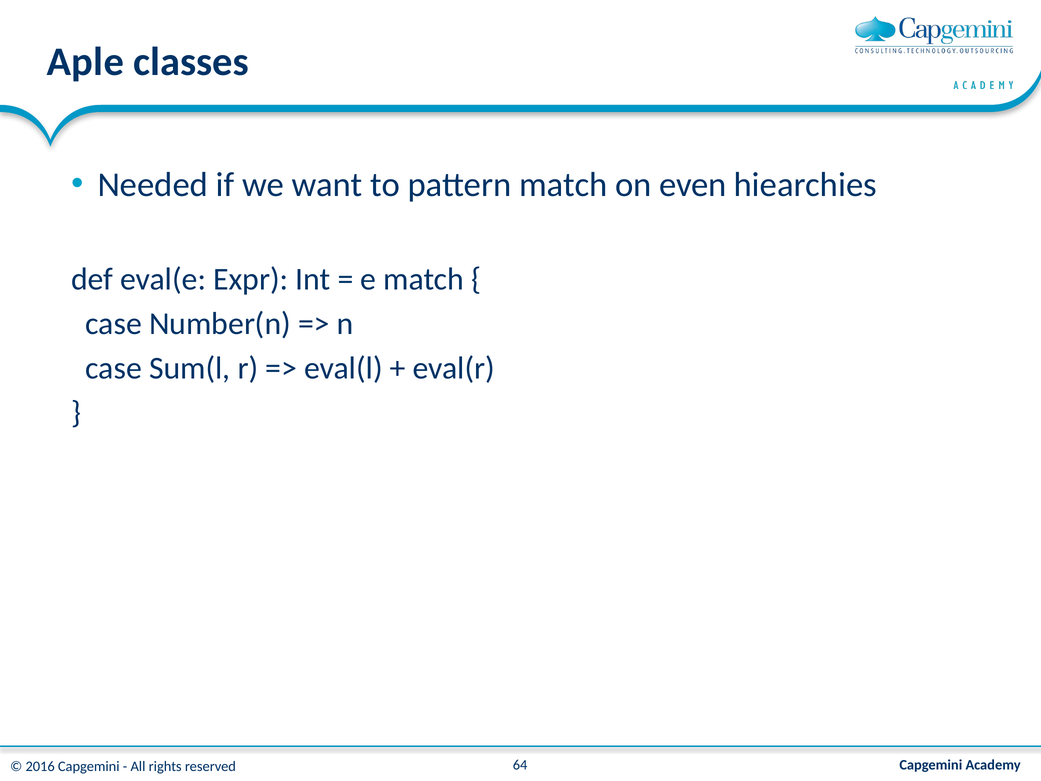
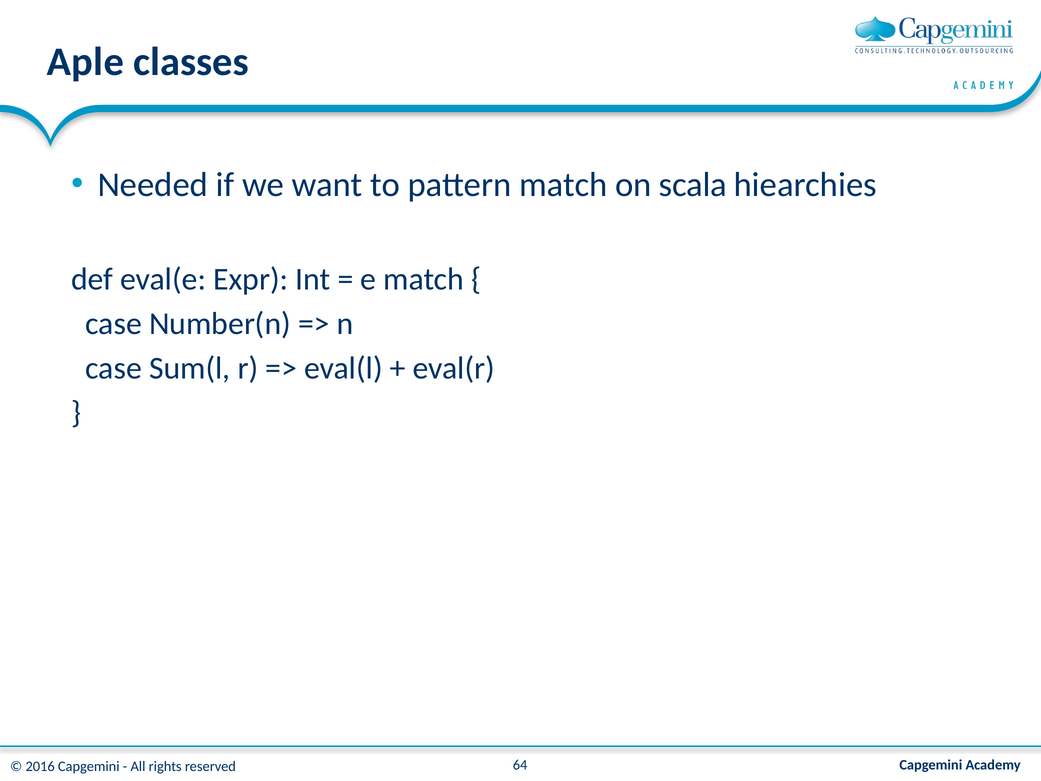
even: even -> scala (693, 185)
